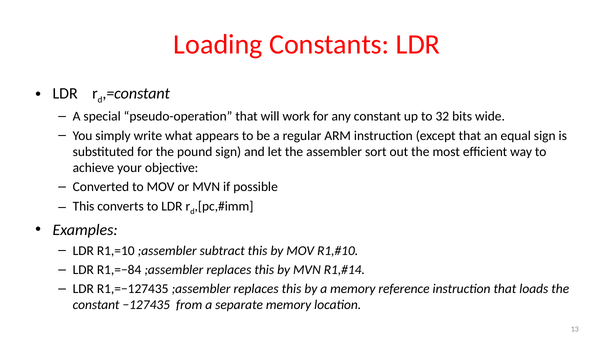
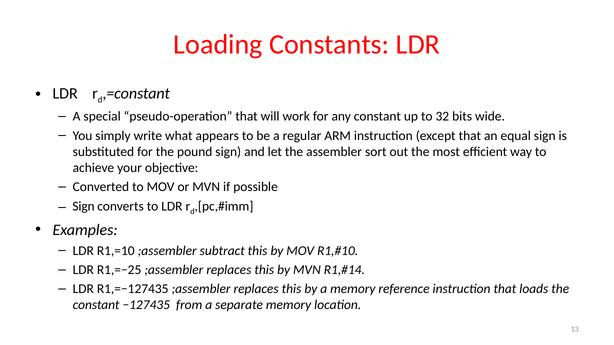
This: This -> Sign (84, 206)
R1,=−84: R1,=−84 -> R1,=−25 (119, 270)
